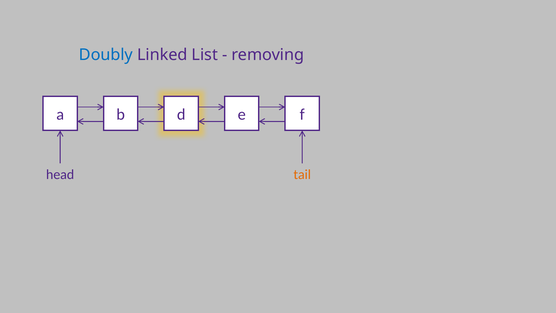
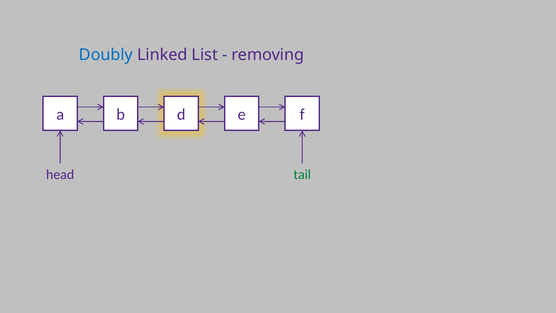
tail colour: orange -> green (302, 175)
